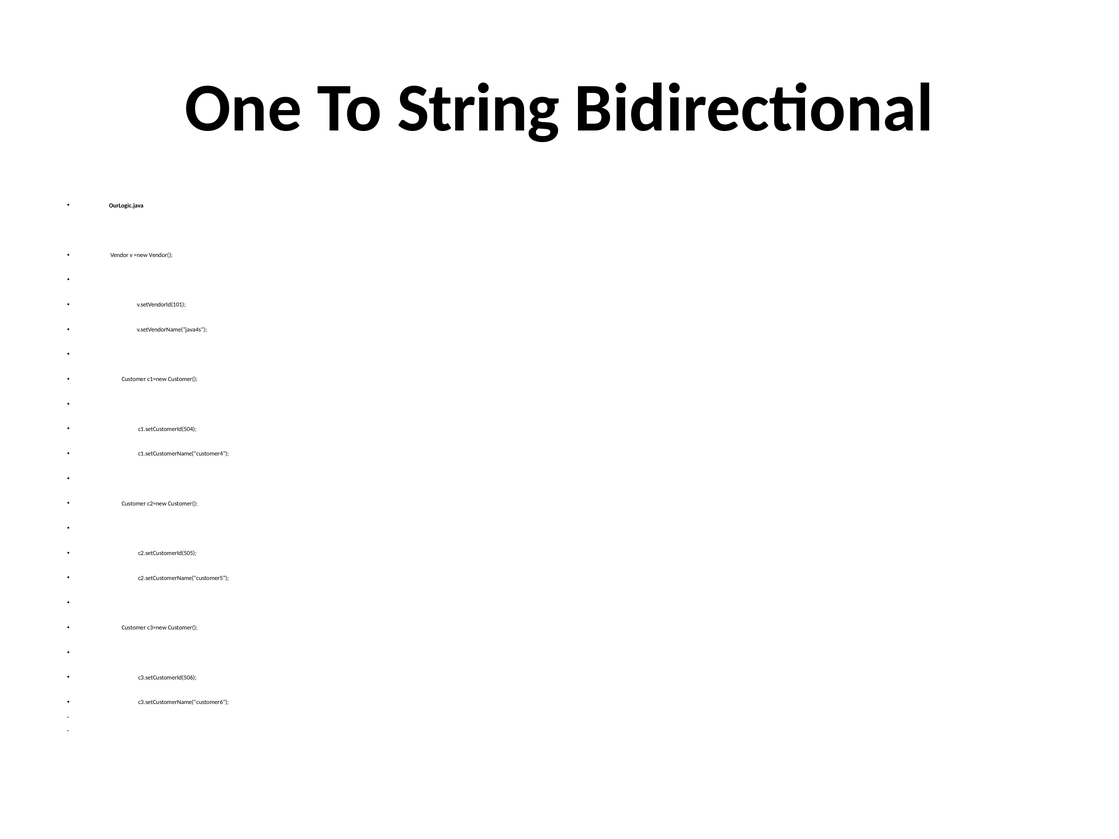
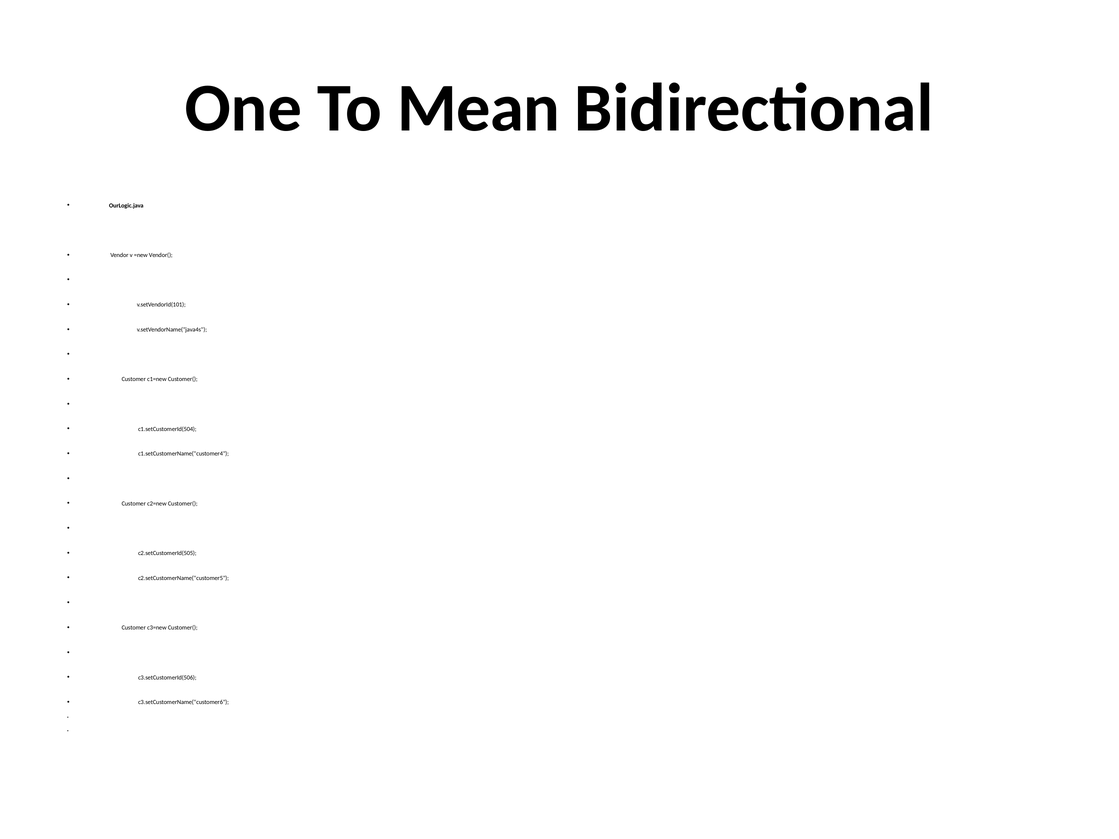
String: String -> Mean (479, 108)
